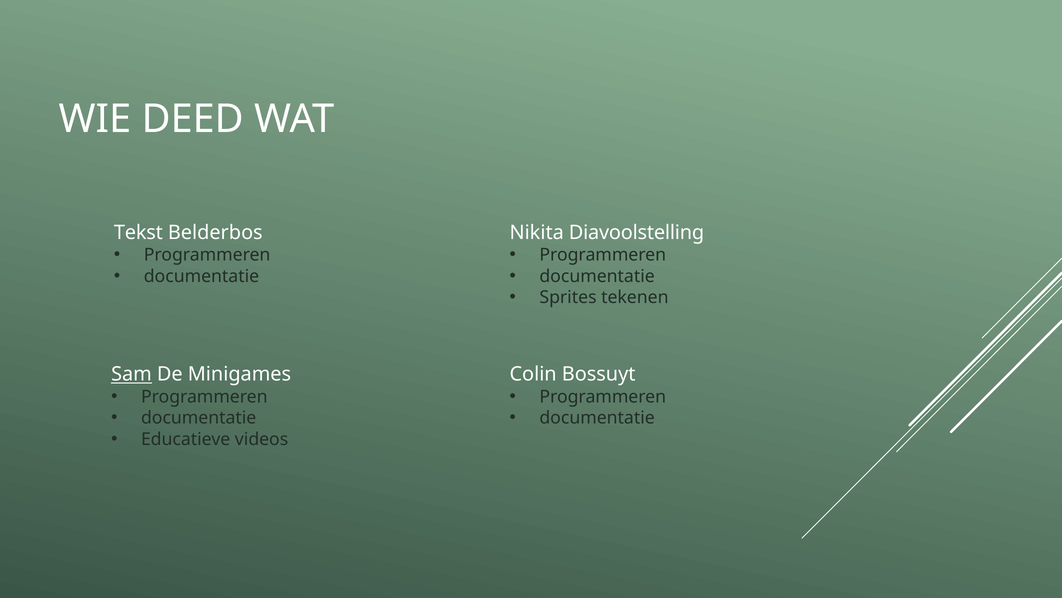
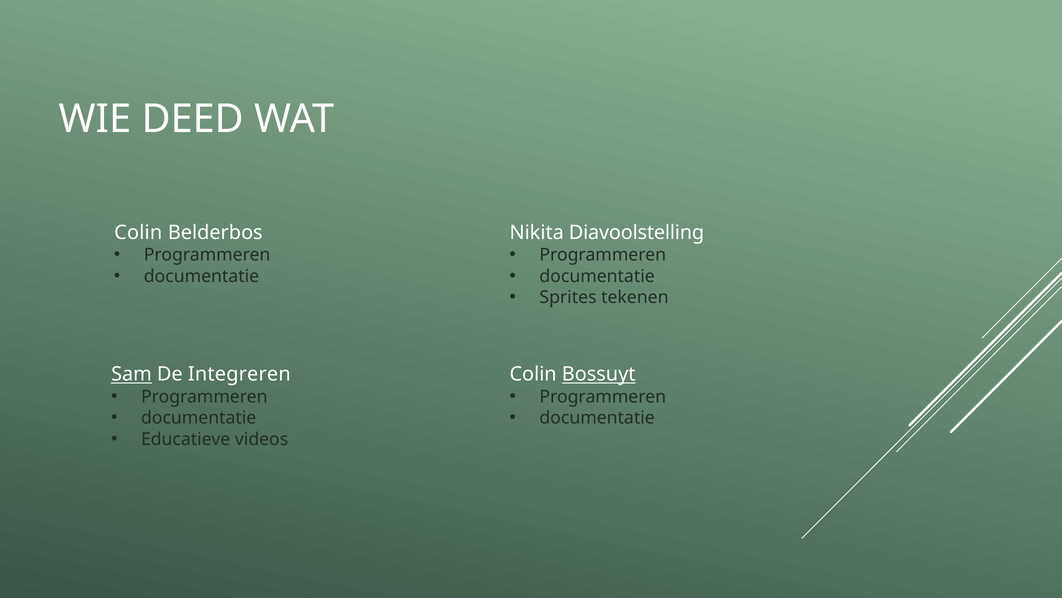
Tekst: Tekst -> Colin (138, 232)
Bossuyt underline: none -> present (599, 374)
Minigames: Minigames -> Integreren (239, 374)
